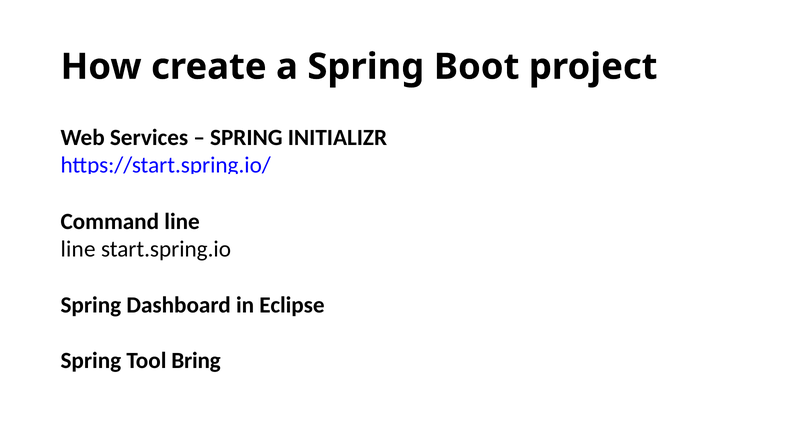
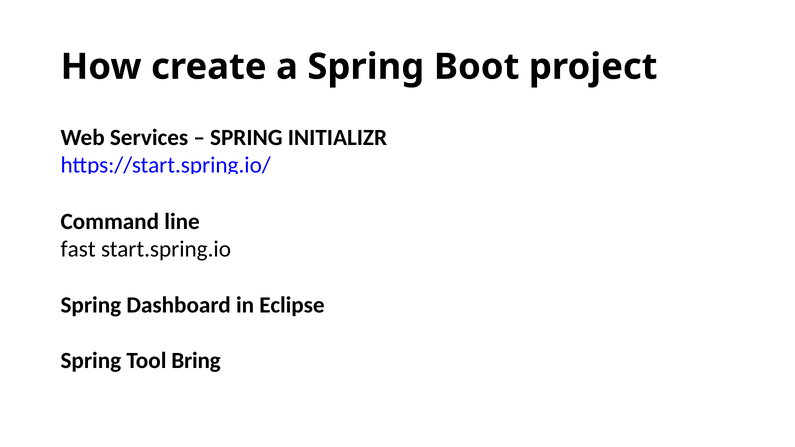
line: line -> fast (78, 249)
